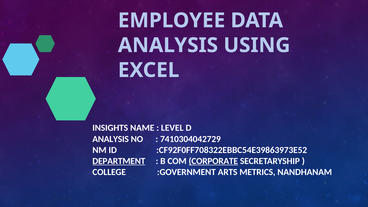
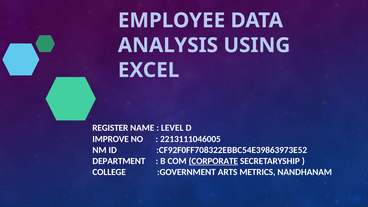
INSIGHTS: INSIGHTS -> REGISTER (110, 128)
ANALYSIS: ANALYSIS -> IMPROVE (111, 139)
7410304042729: 7410304042729 -> 2213111046005 (190, 139)
DEPARTMENT underline: present -> none (119, 161)
